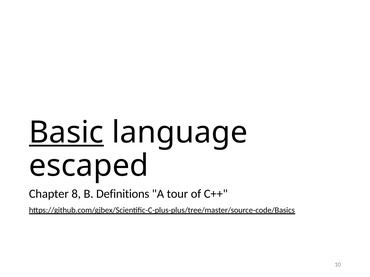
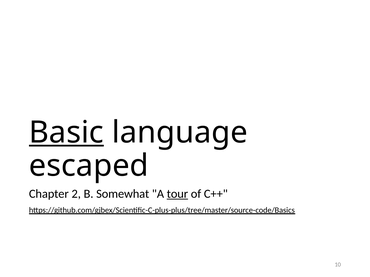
8: 8 -> 2 (76, 194)
Definitions: Definitions -> Somewhat (123, 194)
tour underline: none -> present (177, 194)
